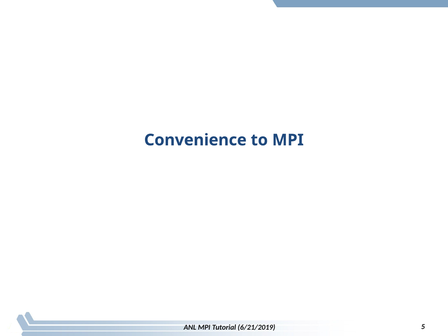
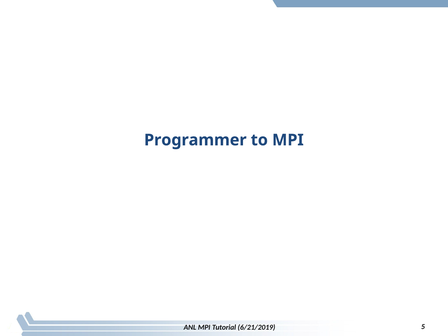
Convenience: Convenience -> Programmer (195, 140)
